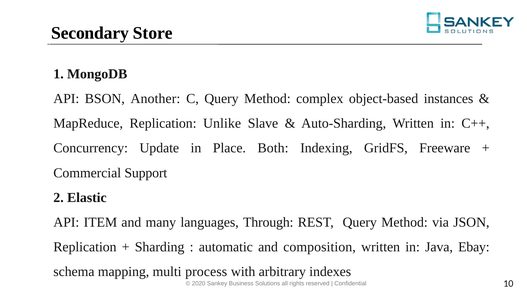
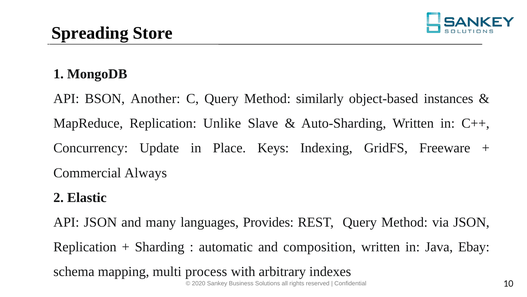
Secondary: Secondary -> Spreading (90, 33)
complex: complex -> similarly (320, 98)
Both: Both -> Keys (273, 148)
Support: Support -> Always (146, 172)
API ITEM: ITEM -> JSON (100, 222)
Through: Through -> Provides (268, 222)
